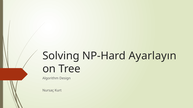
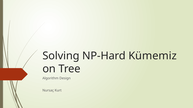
Ayarlayın: Ayarlayın -> Kümemiz (153, 56)
